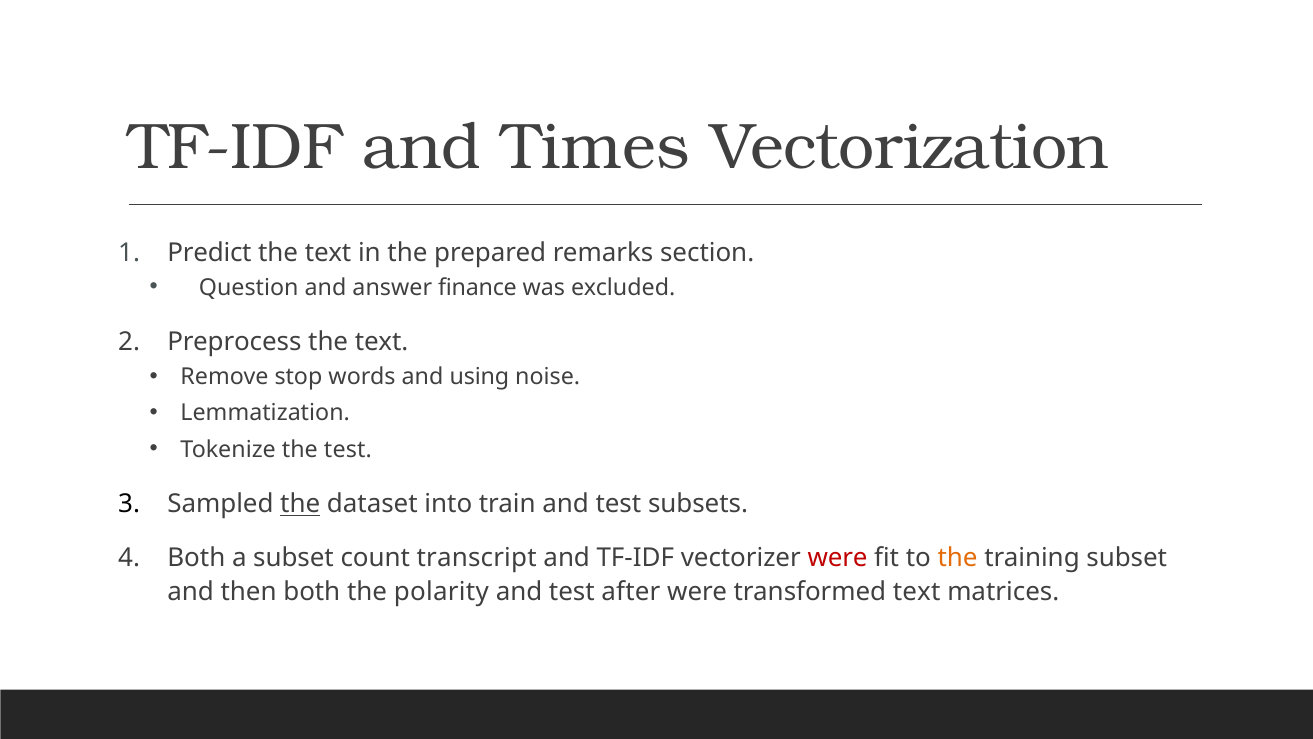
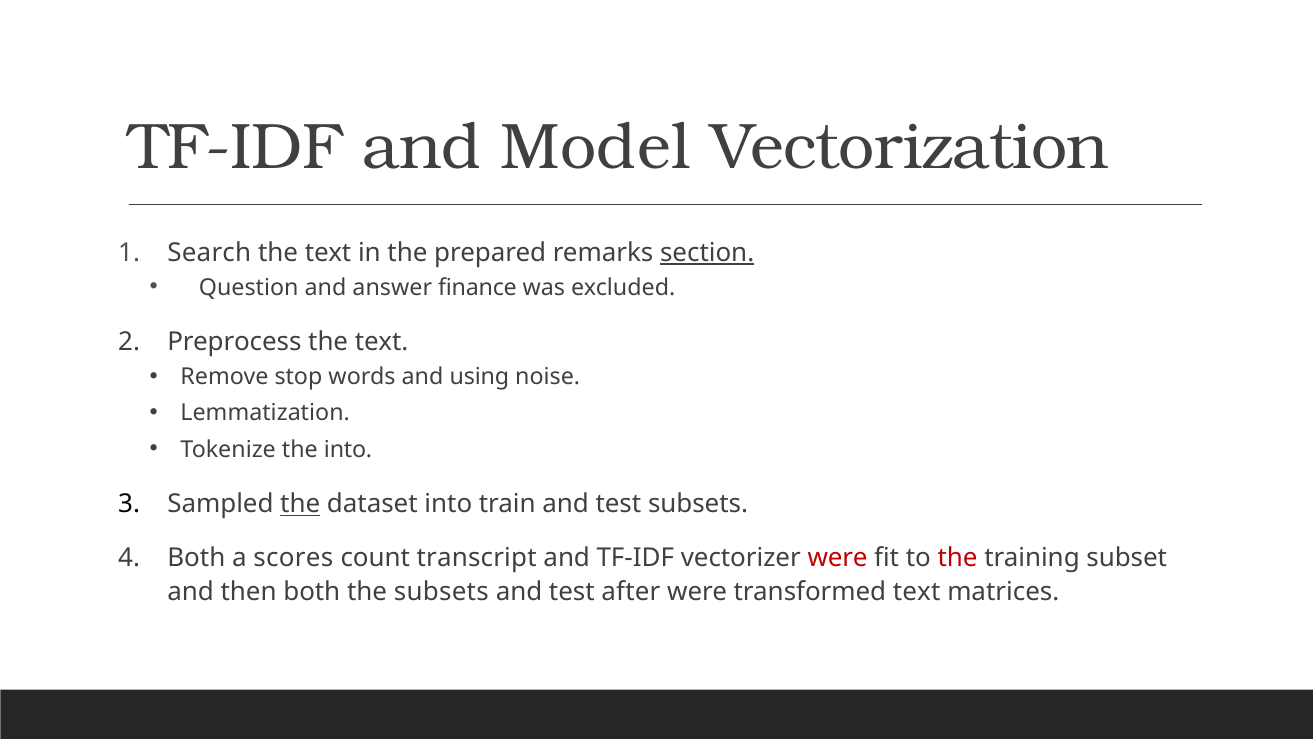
Times: Times -> Model (596, 147)
Predict: Predict -> Search (209, 252)
section underline: none -> present (707, 252)
the test: test -> into (348, 449)
a subset: subset -> scores (293, 557)
the colour: orange -> red (958, 557)
the polarity: polarity -> subsets (441, 592)
